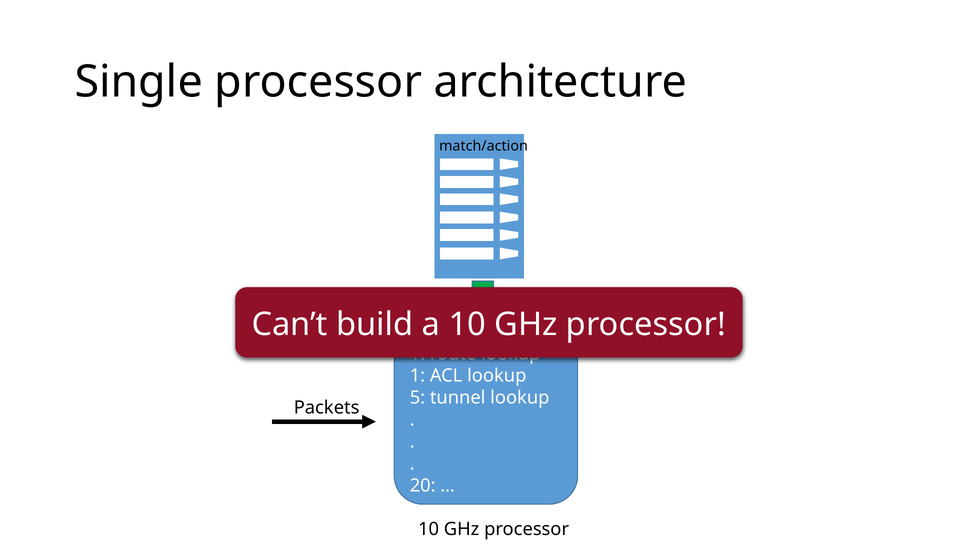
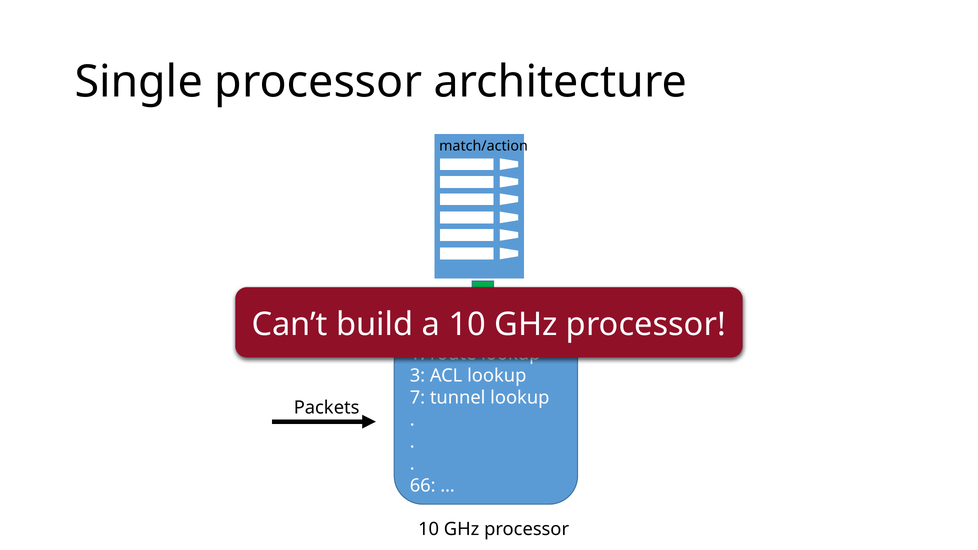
1: 1 -> 3 (417, 376)
5: 5 -> 7 (417, 398)
20: 20 -> 66 (423, 486)
